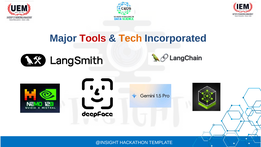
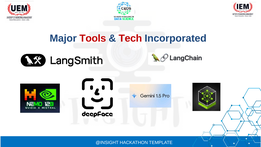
Tech colour: orange -> red (130, 38)
